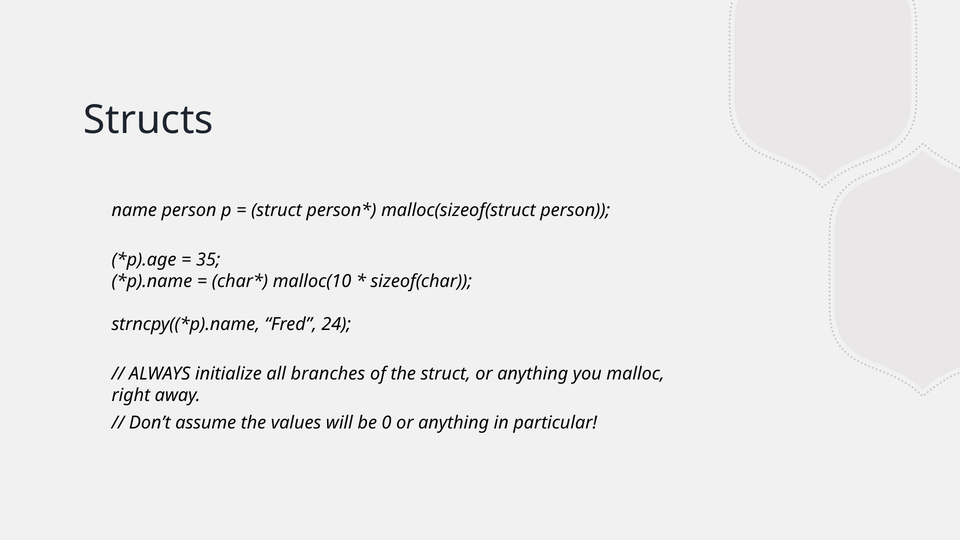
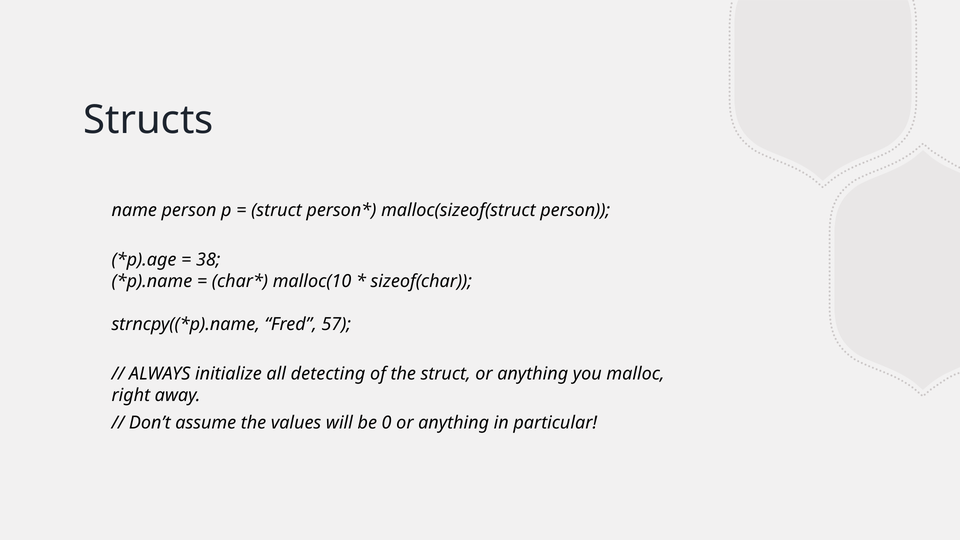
35: 35 -> 38 (208, 260)
24: 24 -> 57 (336, 324)
branches: branches -> detecting (328, 374)
